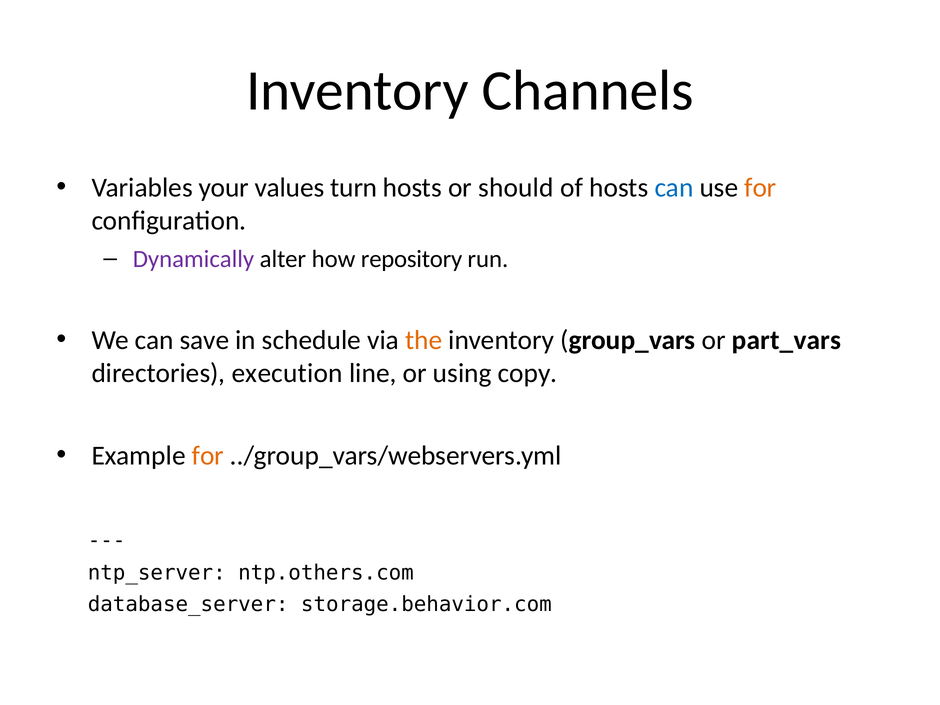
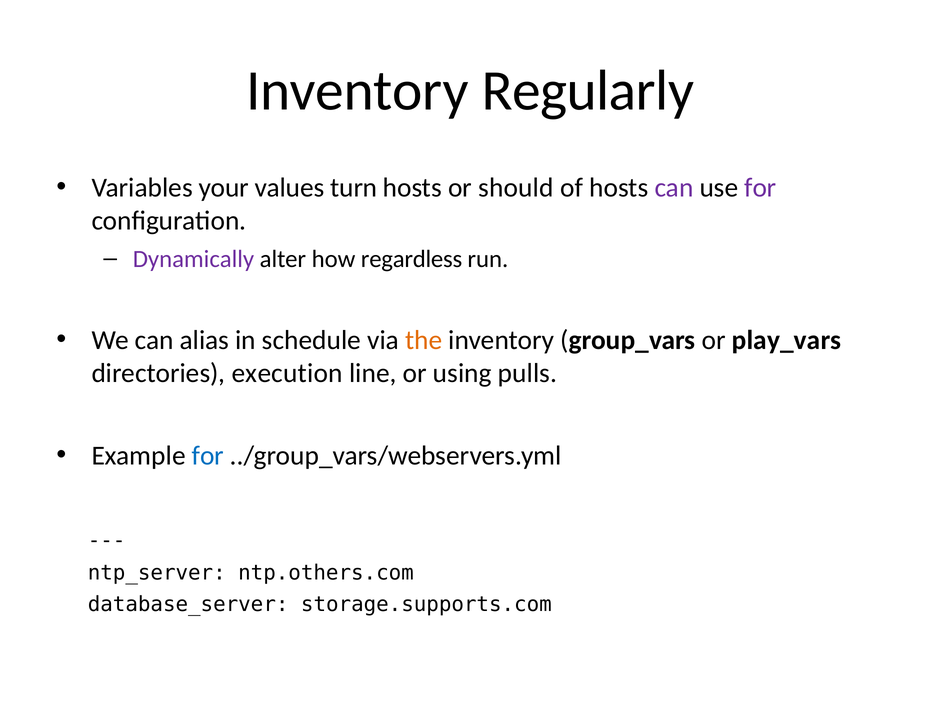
Channels: Channels -> Regularly (588, 91)
can colour: blue -> purple (674, 188)
for colour: orange -> purple (760, 188)
repository: repository -> regardless (412, 259)
save: save -> alias (204, 340)
part_vars: part_vars -> play_vars (787, 340)
copy: copy -> pulls (527, 373)
for colour: orange -> blue (208, 456)
storage.behavior.com: storage.behavior.com -> storage.supports.com (426, 604)
